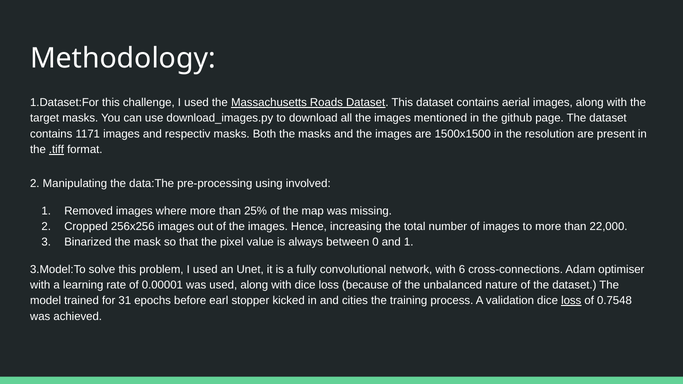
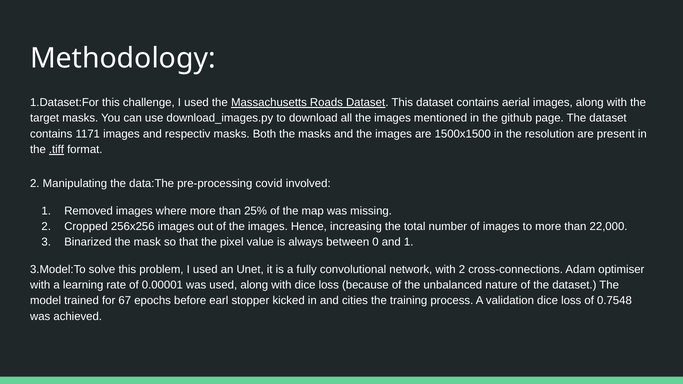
using: using -> covid (269, 184)
with 6: 6 -> 2 (462, 269)
31: 31 -> 67 (125, 301)
loss underline: present -> none (571, 301)
